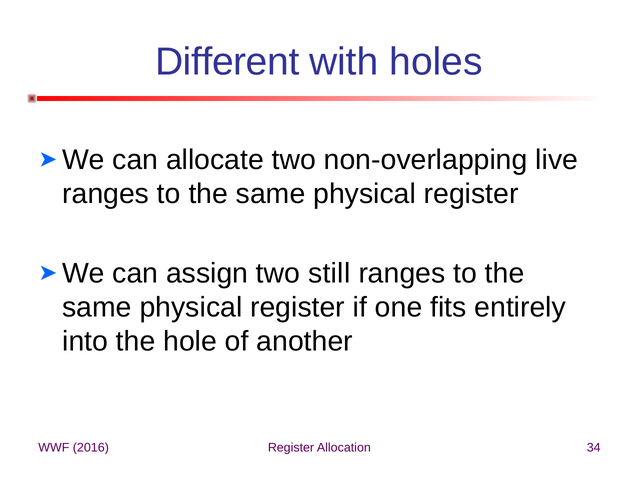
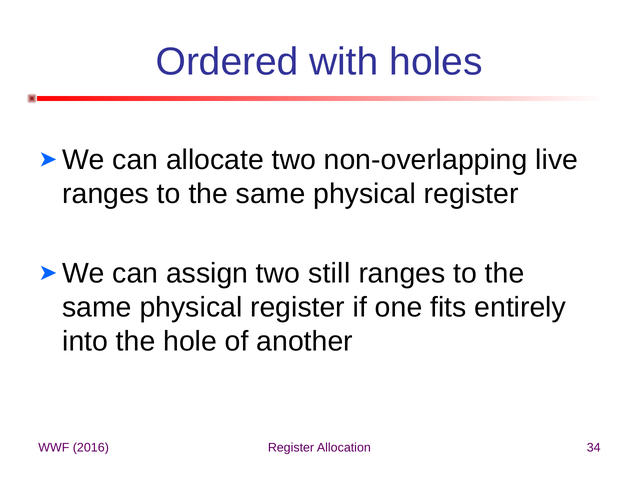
Different: Different -> Ordered (227, 62)
